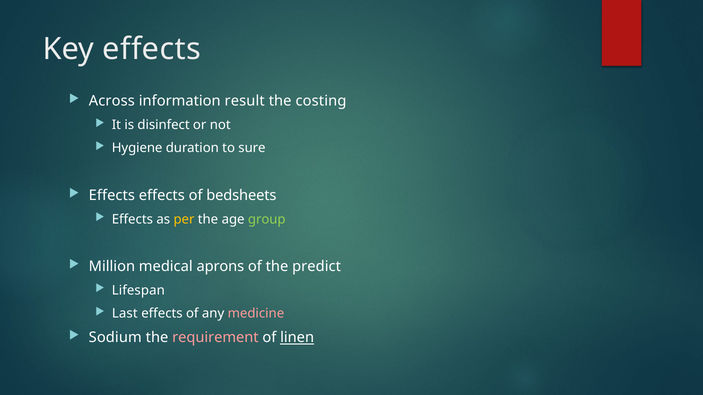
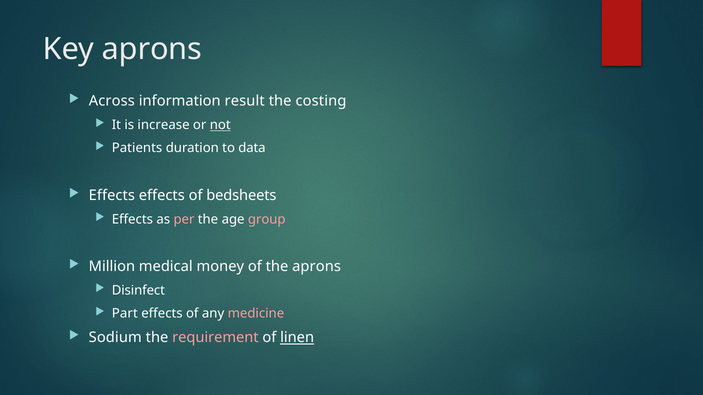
Key effects: effects -> aprons (152, 49)
disinfect: disinfect -> increase (164, 125)
not underline: none -> present (220, 125)
Hygiene: Hygiene -> Patients (137, 148)
sure: sure -> data (252, 148)
per colour: yellow -> pink (184, 220)
group colour: light green -> pink (267, 220)
aprons: aprons -> money (220, 267)
the predict: predict -> aprons (317, 267)
Lifespan: Lifespan -> Disinfect (138, 291)
Last: Last -> Part (125, 314)
